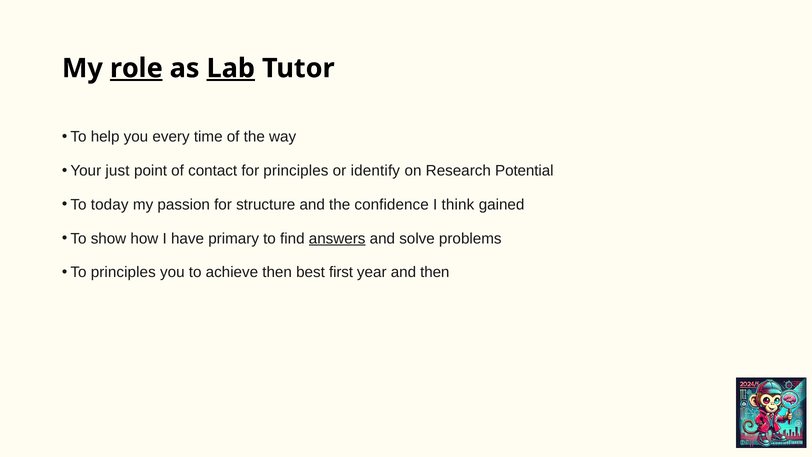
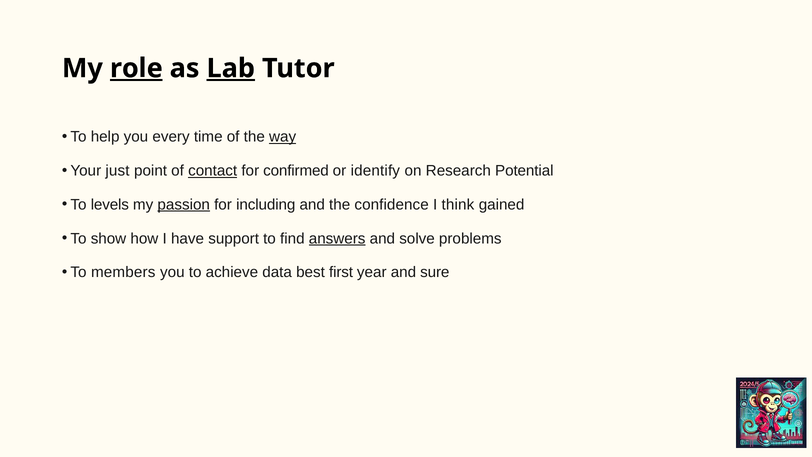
way underline: none -> present (283, 137)
contact underline: none -> present (213, 171)
for principles: principles -> confirmed (296, 171)
today: today -> levels (110, 205)
passion underline: none -> present (184, 205)
structure: structure -> including (266, 205)
primary: primary -> support (234, 238)
To principles: principles -> members (123, 272)
achieve then: then -> data (277, 272)
and then: then -> sure (435, 272)
